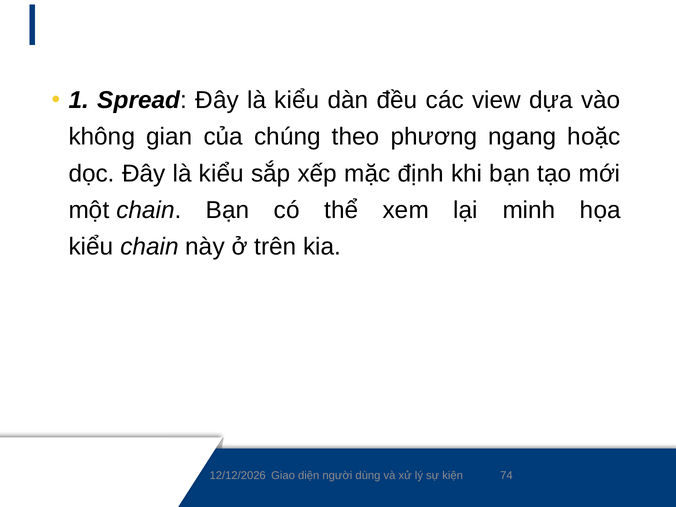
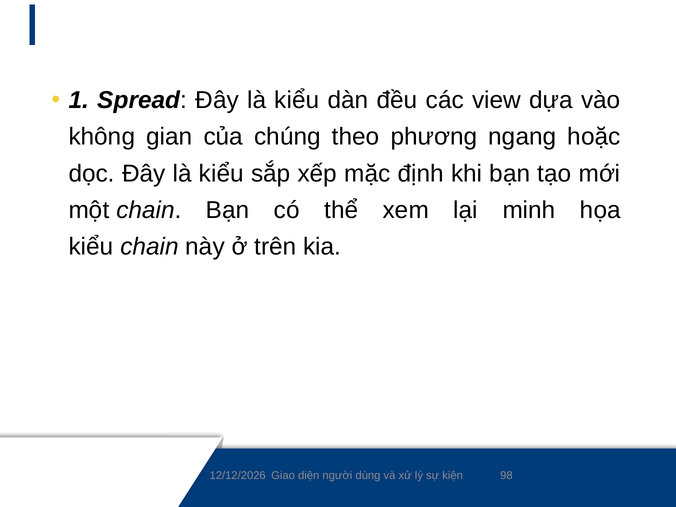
74: 74 -> 98 (506, 475)
